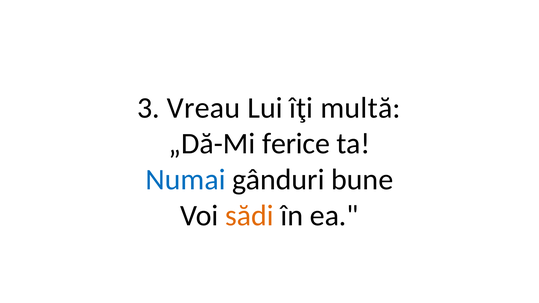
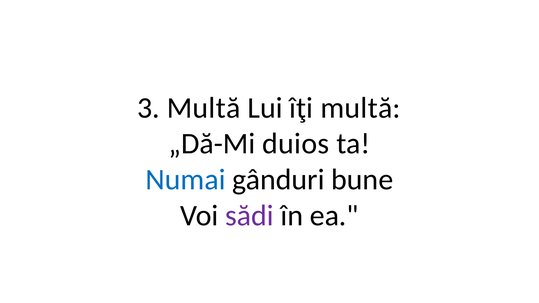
3 Vreau: Vreau -> Multă (204, 108)
ferice: ferice -> duios (296, 144)
sădi colour: orange -> purple (249, 216)
